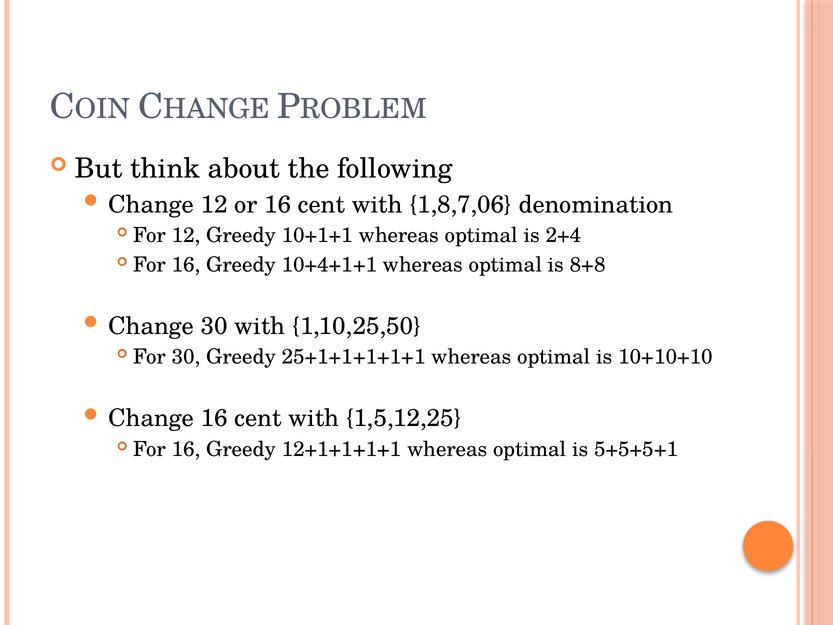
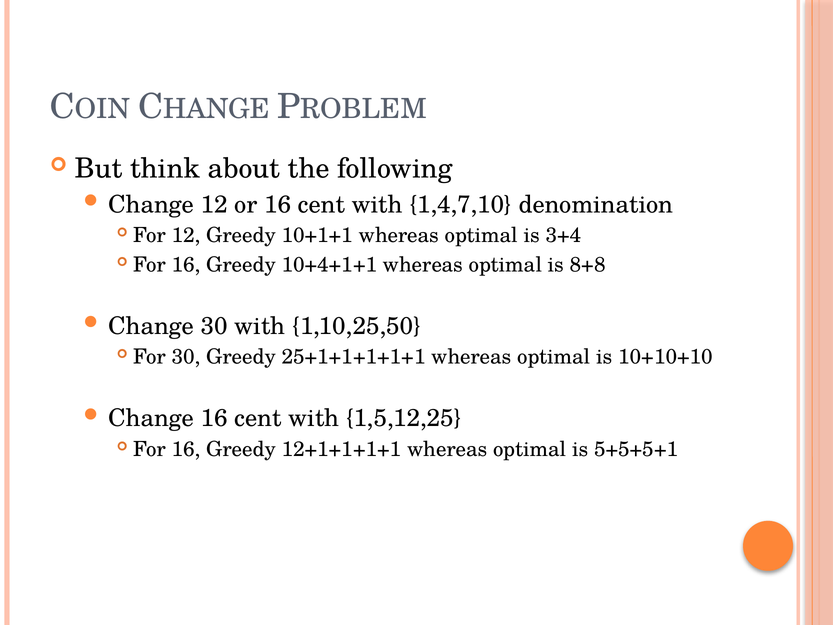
1,8,7,06: 1,8,7,06 -> 1,4,7,10 (461, 204)
2+4: 2+4 -> 3+4 (563, 235)
